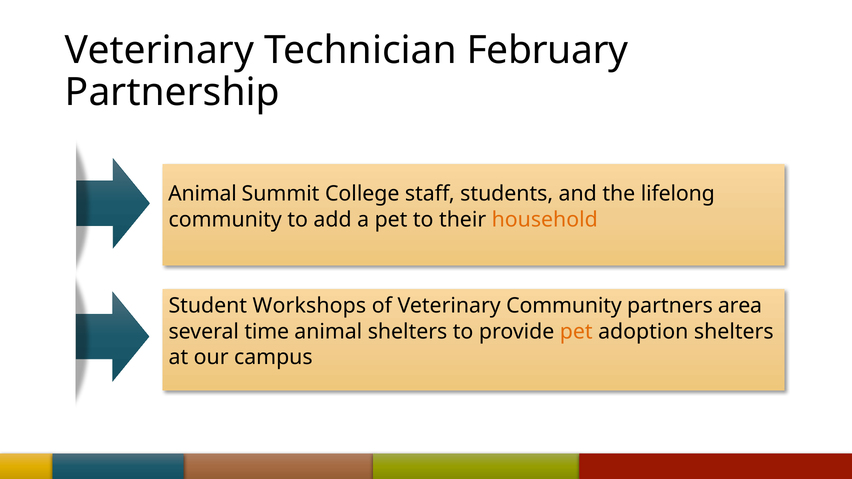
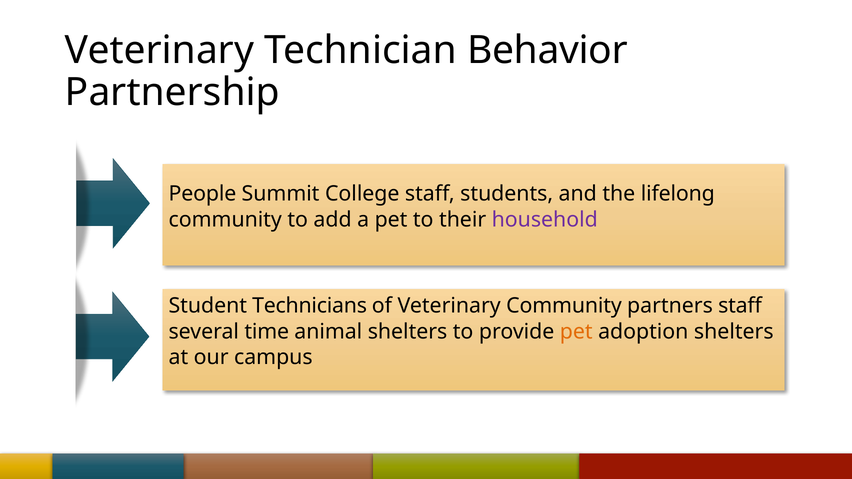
February: February -> Behavior (547, 50)
Animal: Animal -> People (202, 194)
household colour: orange -> purple (545, 220)
Workshops: Workshops -> Technicians (310, 306)
partners area: area -> staff (740, 306)
